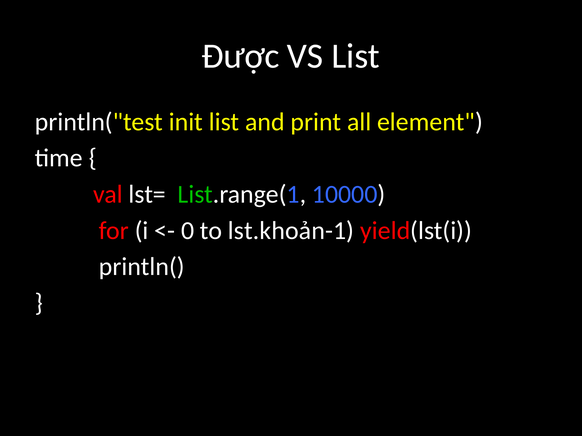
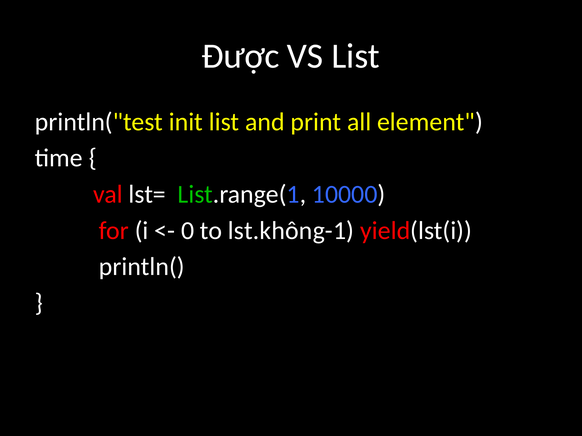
lst.khoản-1: lst.khoản-1 -> lst.không-1 (291, 231)
